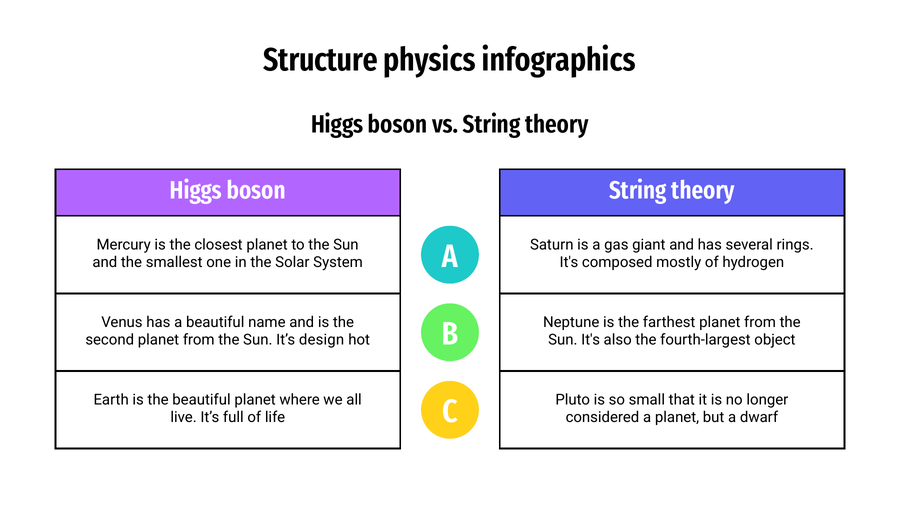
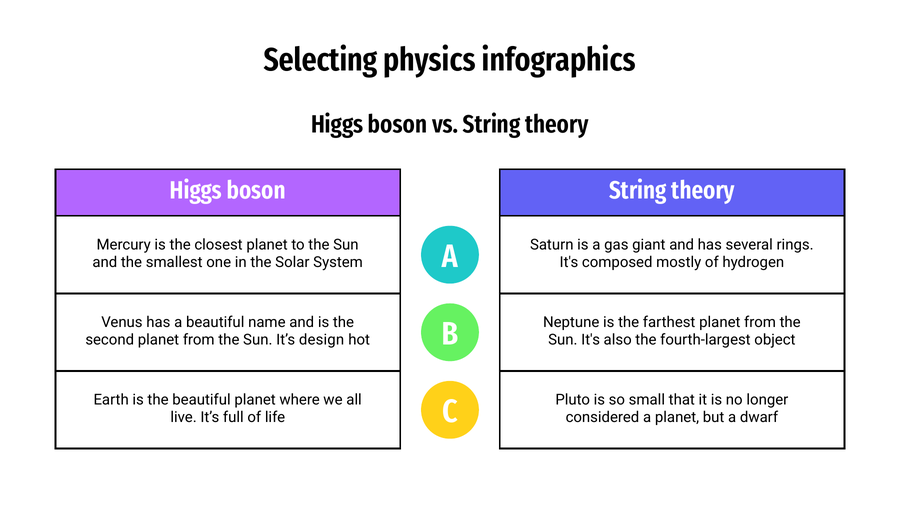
Structure: Structure -> Selecting (321, 60)
